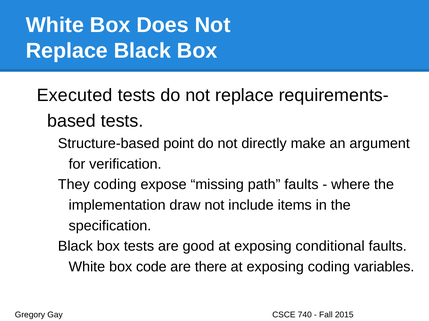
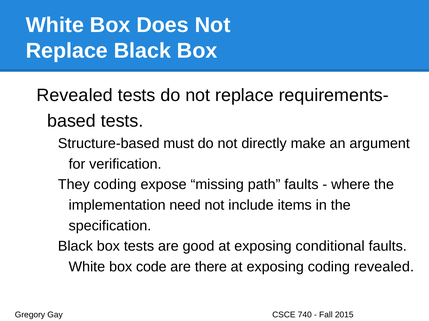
Executed: Executed -> Revealed (75, 96)
point: point -> must (179, 144)
draw: draw -> need (185, 206)
coding variables: variables -> revealed (384, 267)
